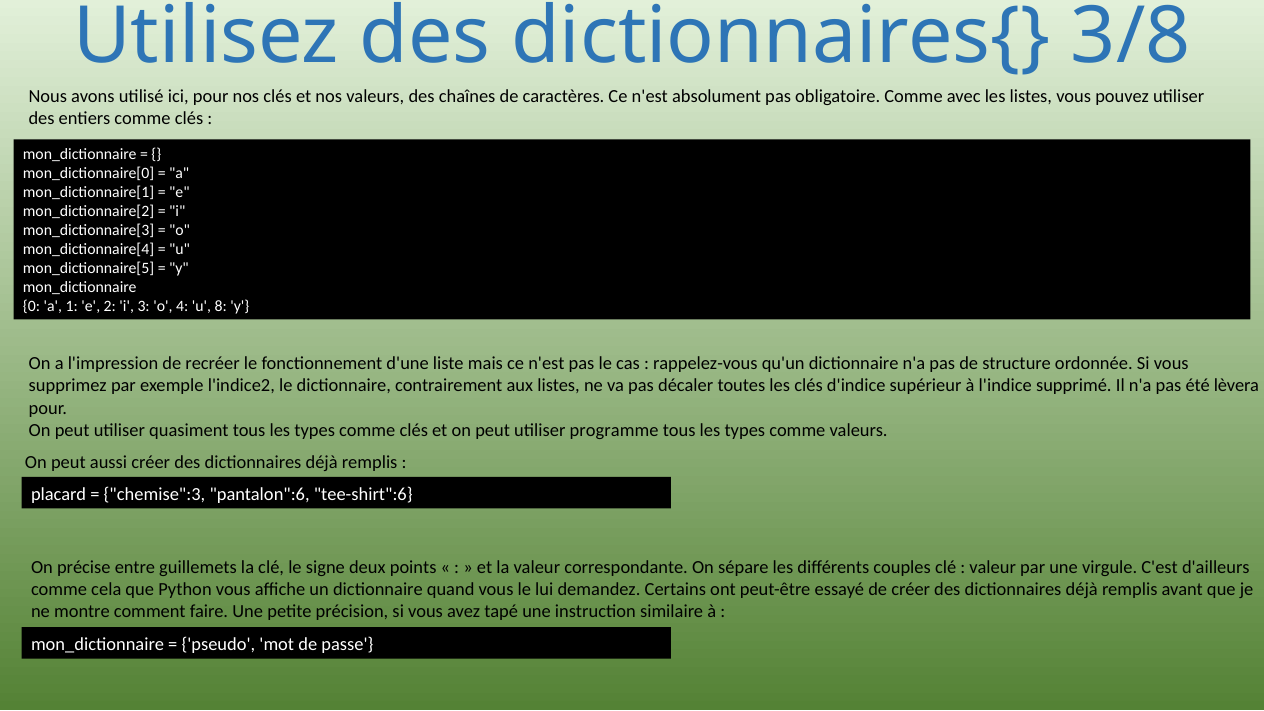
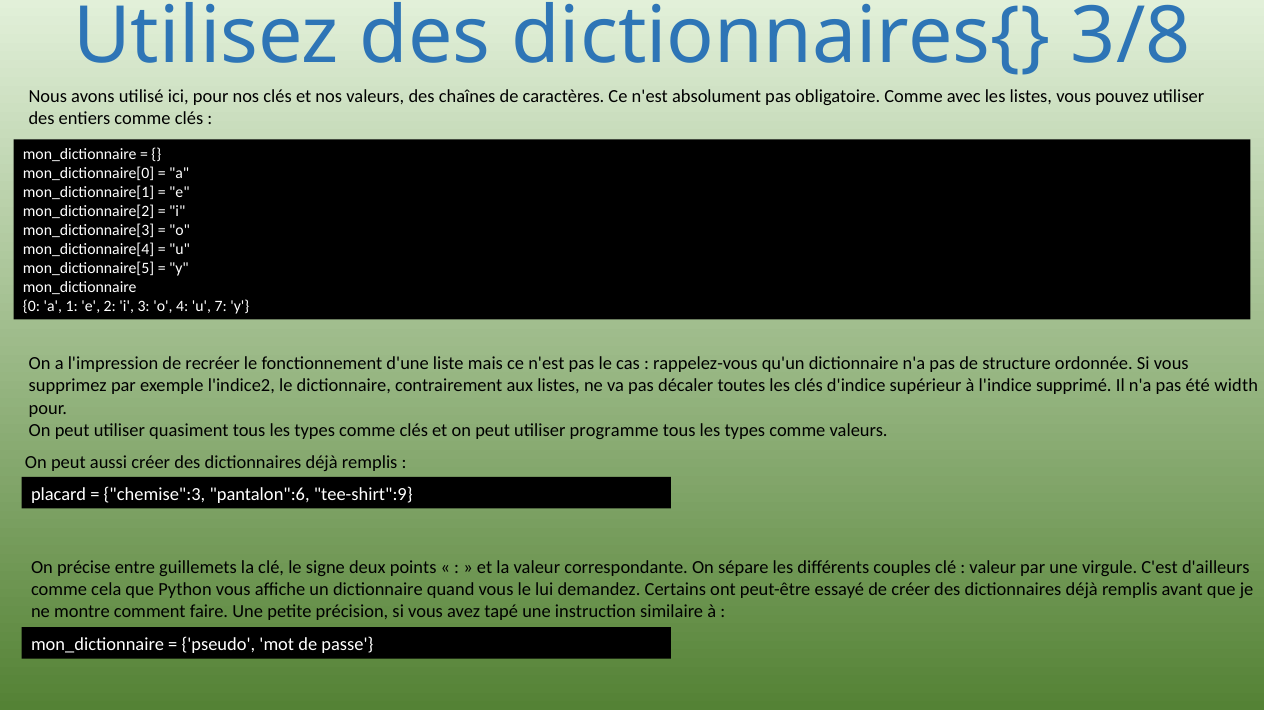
8: 8 -> 7 (221, 306)
lèvera: lèvera -> width (1236, 386)
tee-shirt":6: tee-shirt":6 -> tee-shirt":9 (363, 494)
